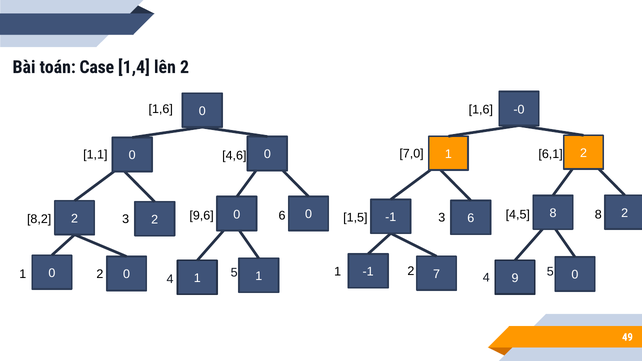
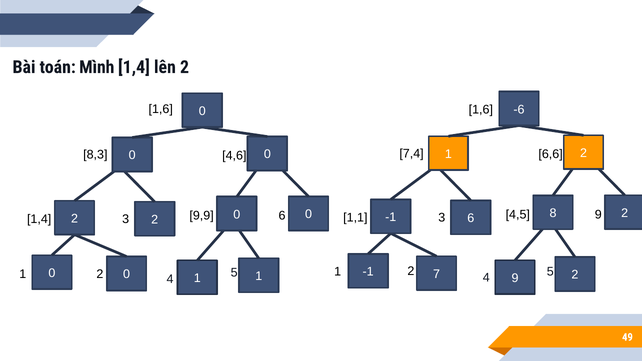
Case: Case -> Mình (97, 67)
-0: -0 -> -6 (519, 109)
7,0: 7,0 -> 7,4 (412, 154)
6,1: 6,1 -> 6,6 (551, 154)
1,1: 1,1 -> 8,3 (95, 155)
4,5 8: 8 -> 9 (598, 215)
9,6: 9,6 -> 9,9 (202, 216)
1,5: 1,5 -> 1,1 (355, 218)
8,2: 8,2 -> 1,4 (39, 219)
9 0: 0 -> 2 (575, 275)
